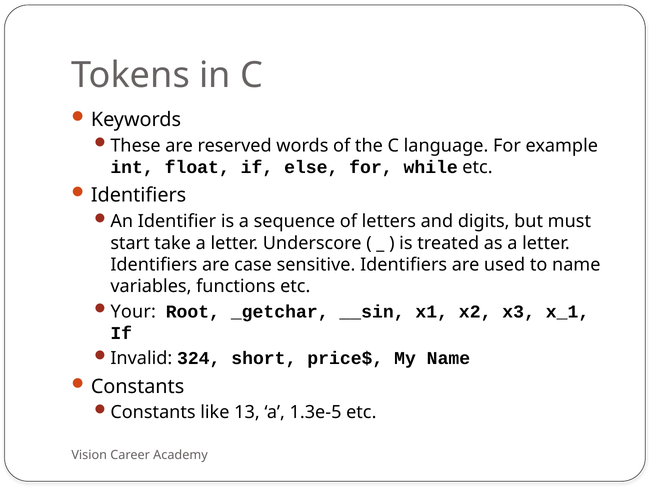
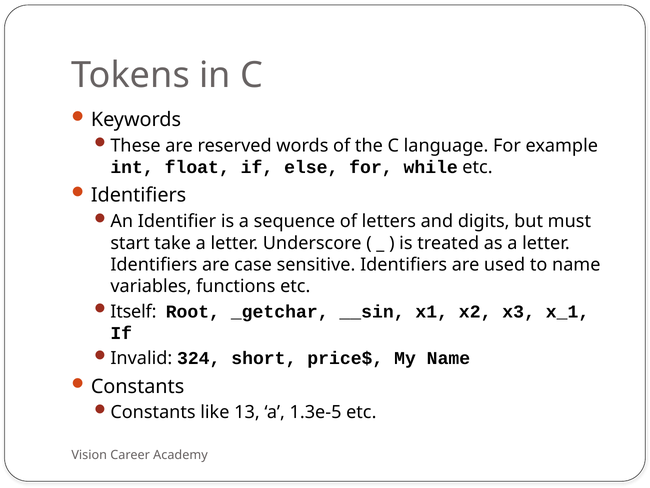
Your: Your -> Itself (133, 311)
